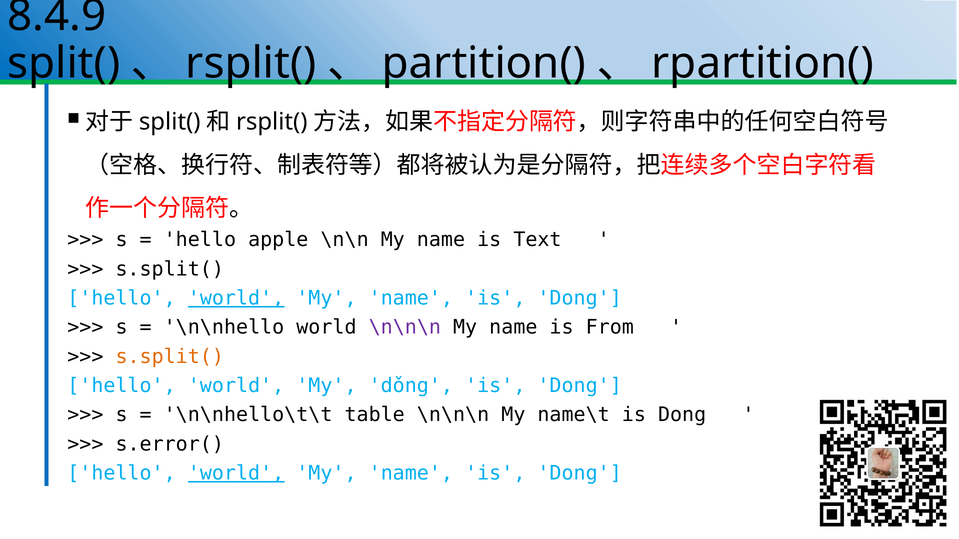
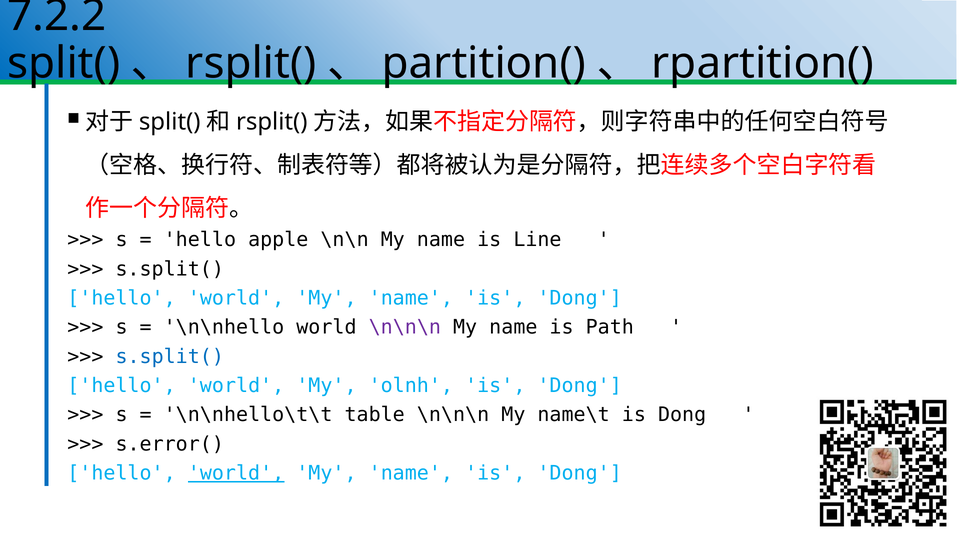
8.4.9: 8.4.9 -> 7.2.2 (57, 16)
Text: Text -> Line (537, 240)
world underline: present -> none (236, 298)
From: From -> Path (610, 328)
s.split( colour: orange -> blue (170, 357)
dǒng: dǒng -> olnh (411, 386)
